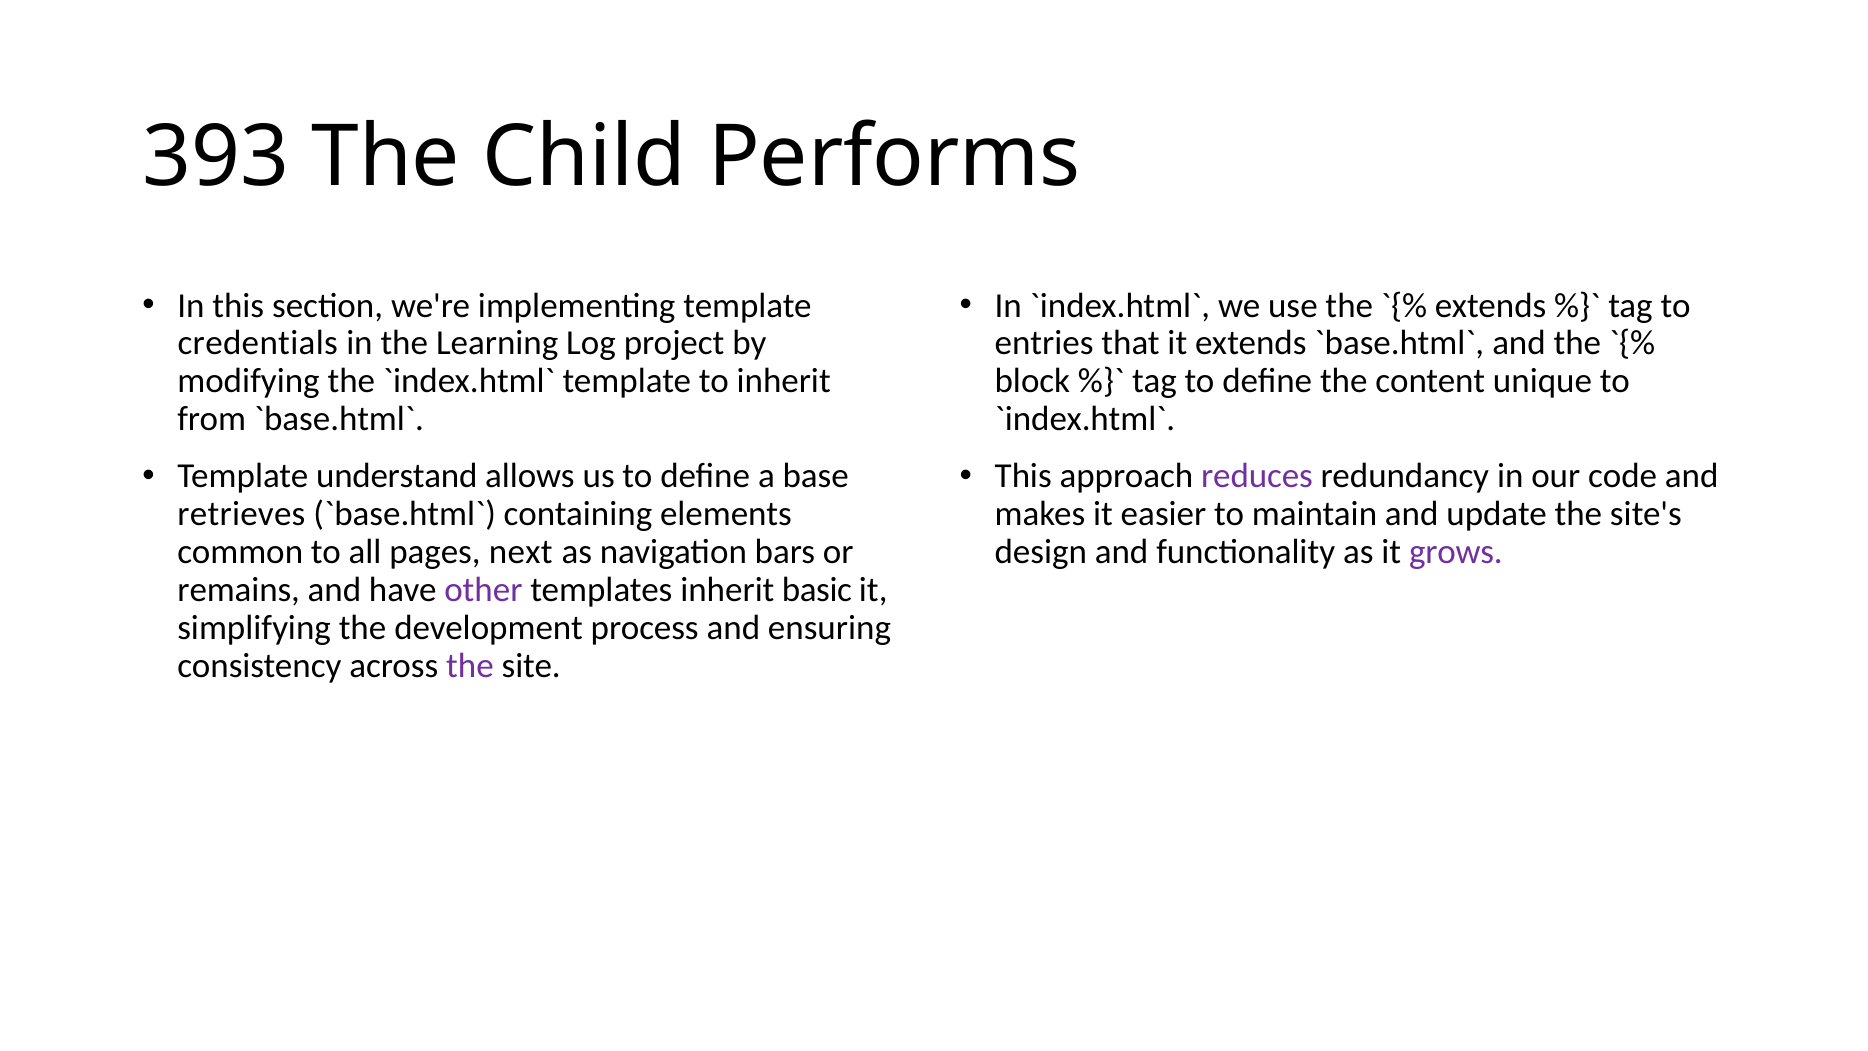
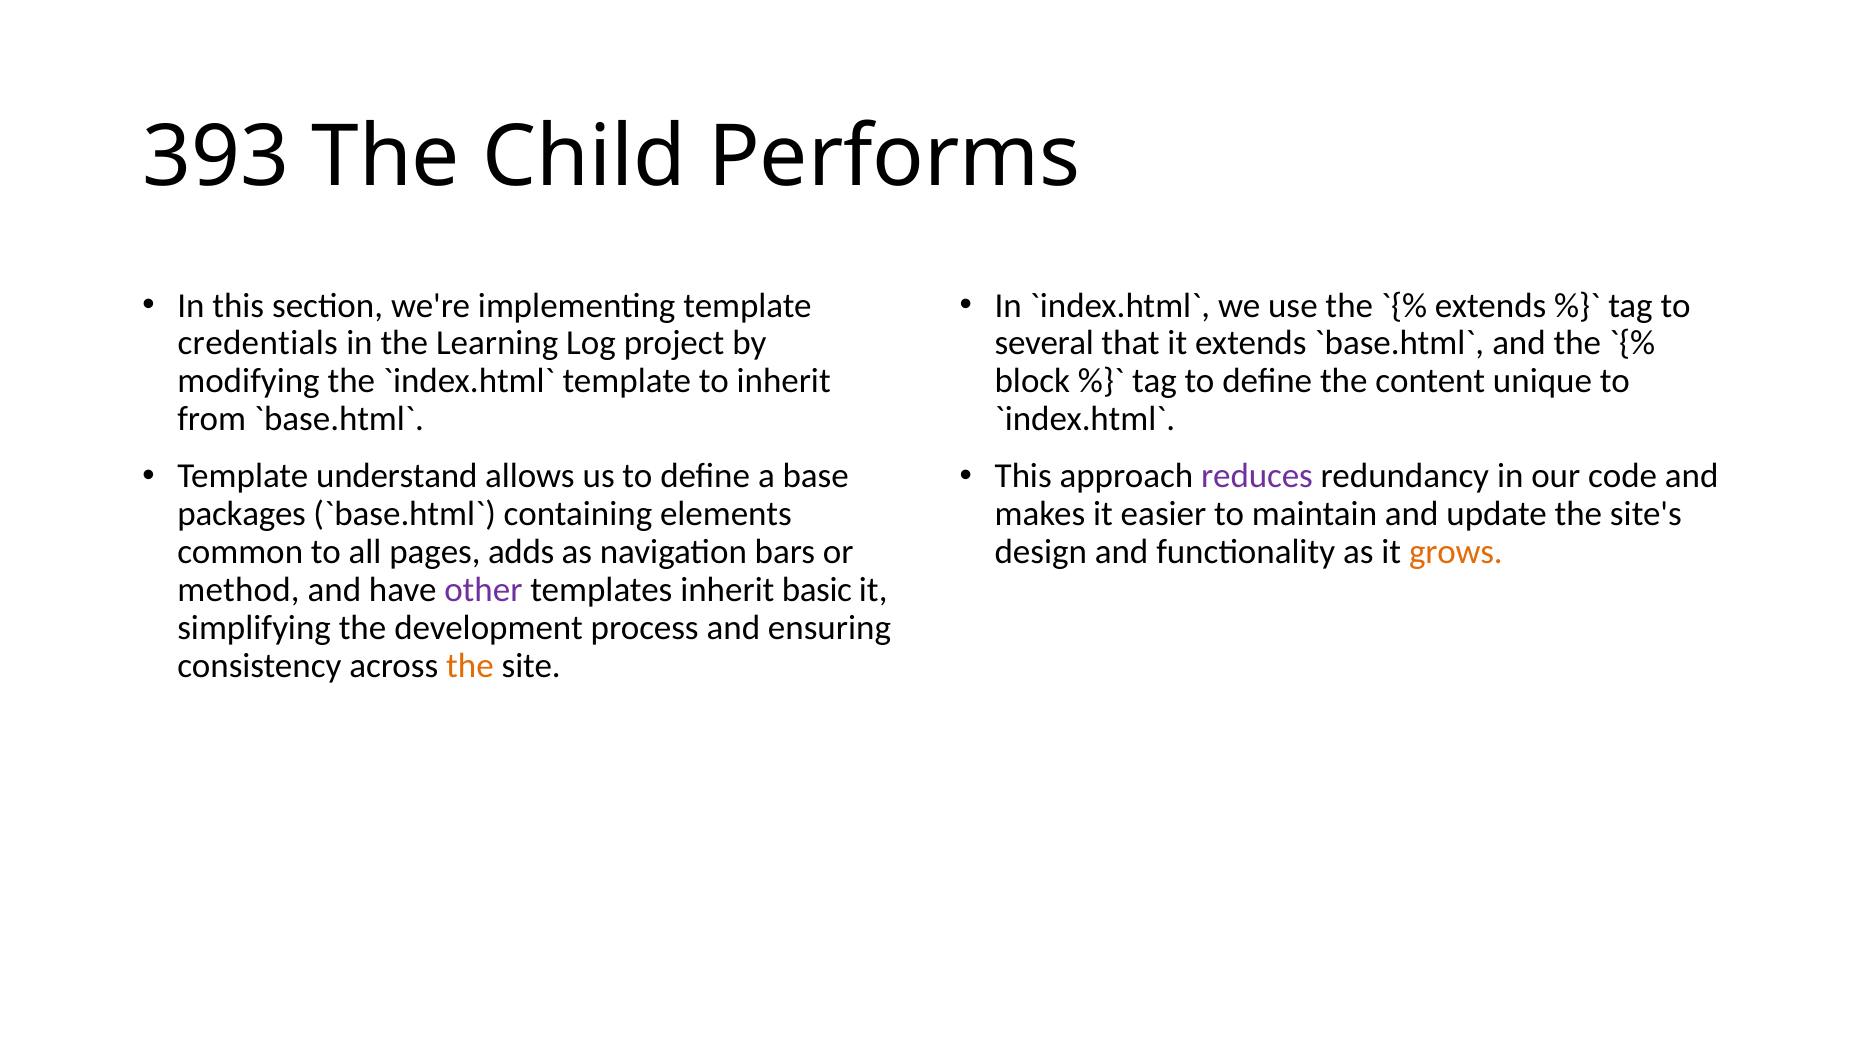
entries: entries -> several (1044, 343)
retrieves: retrieves -> packages (242, 514)
next: next -> adds (521, 552)
grows colour: purple -> orange (1456, 552)
remains: remains -> method (239, 590)
the colour: purple -> orange (470, 665)
